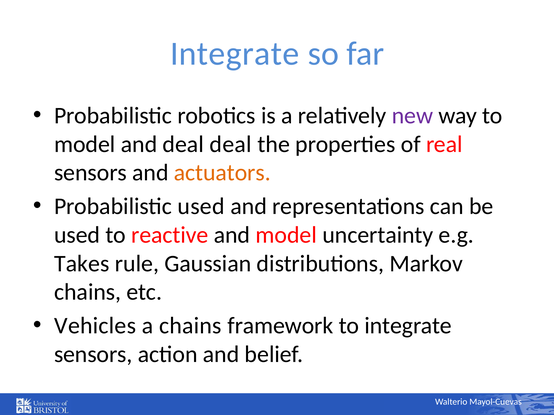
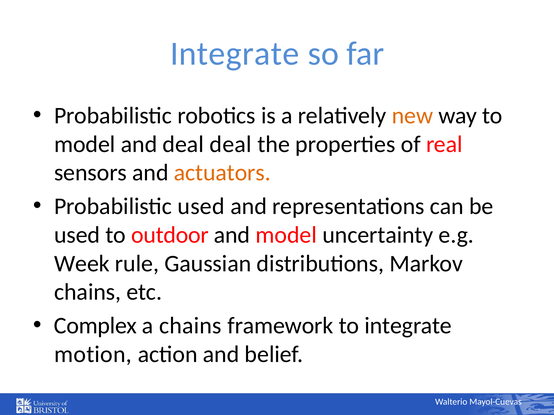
new colour: purple -> orange (412, 116)
reactive: reactive -> outdoor (170, 235)
Takes: Takes -> Week (82, 264)
Vehicles: Vehicles -> Complex (95, 326)
sensors: sensors -> motion (93, 355)
